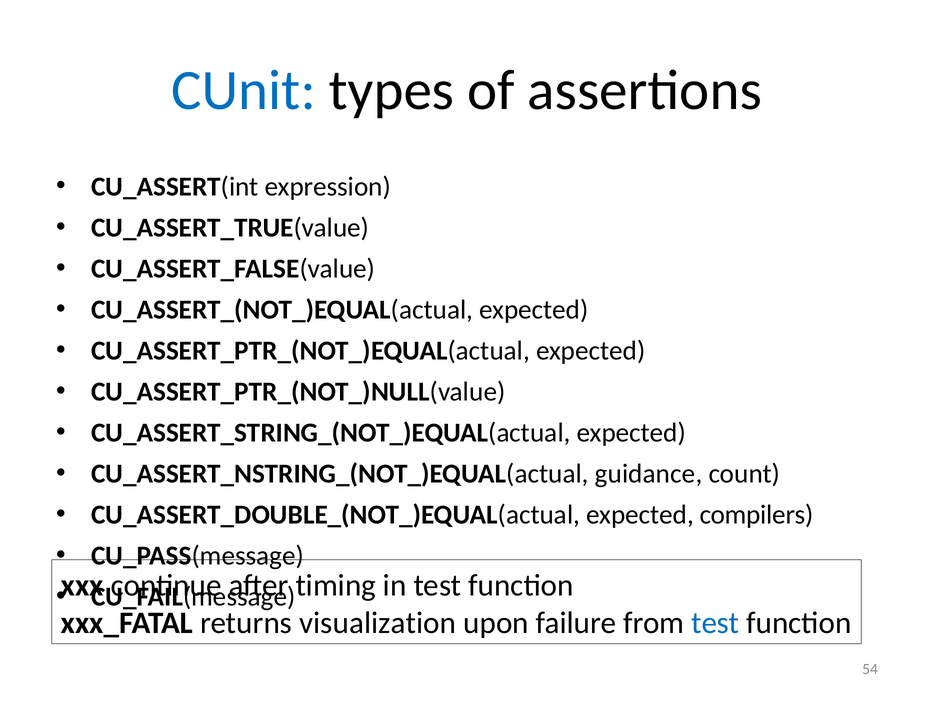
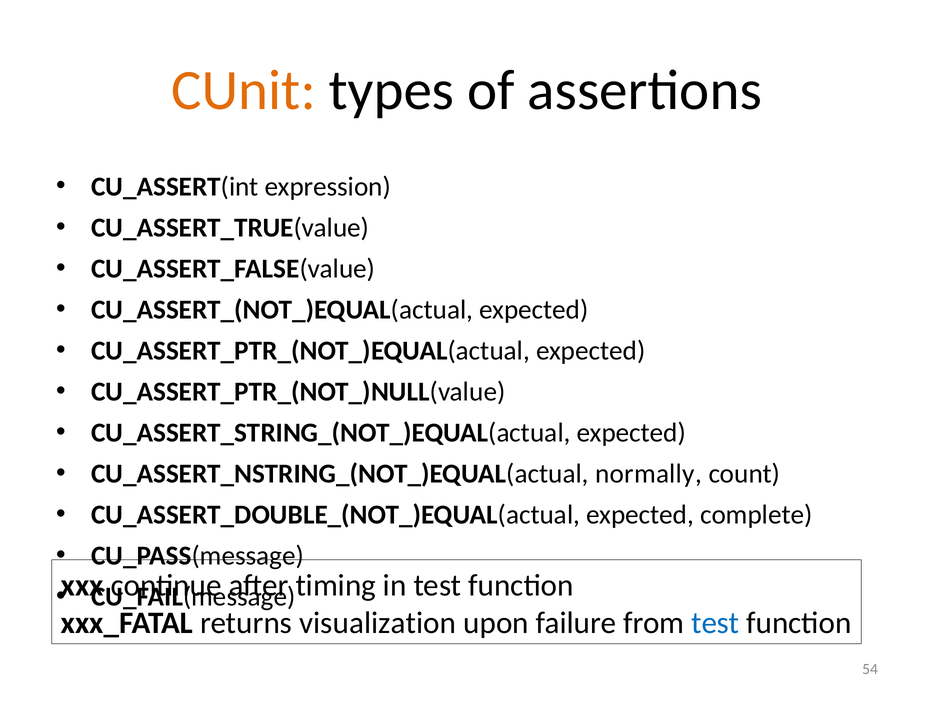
CUnit colour: blue -> orange (244, 90)
guidance: guidance -> normally (648, 473)
compilers: compilers -> complete (756, 514)
